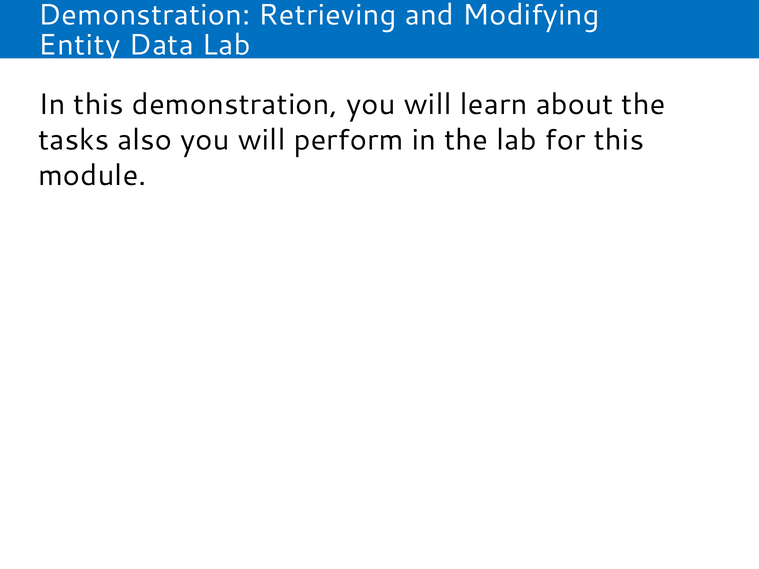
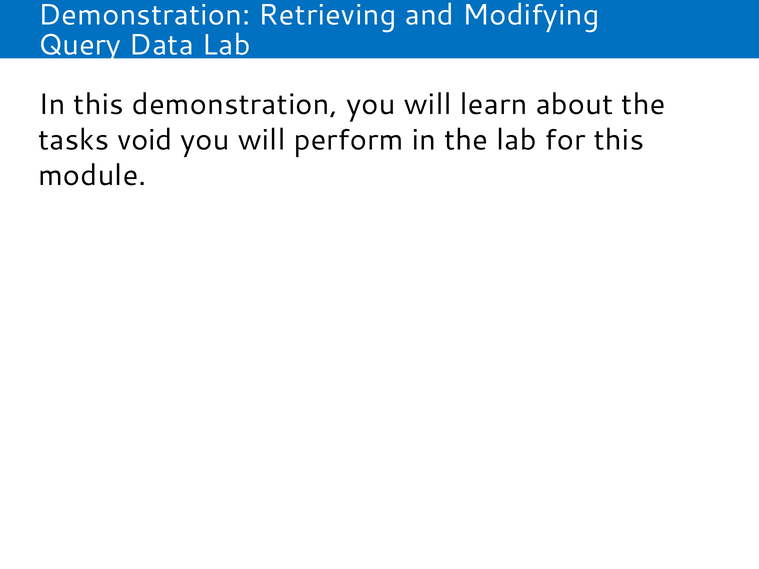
Entity: Entity -> Query (80, 45)
also: also -> void (145, 140)
